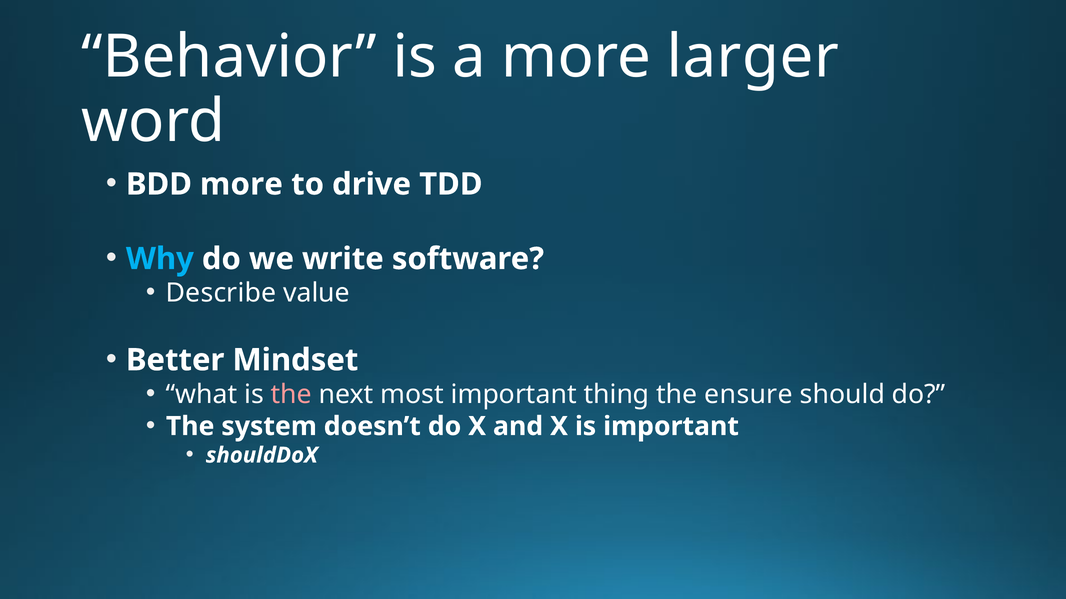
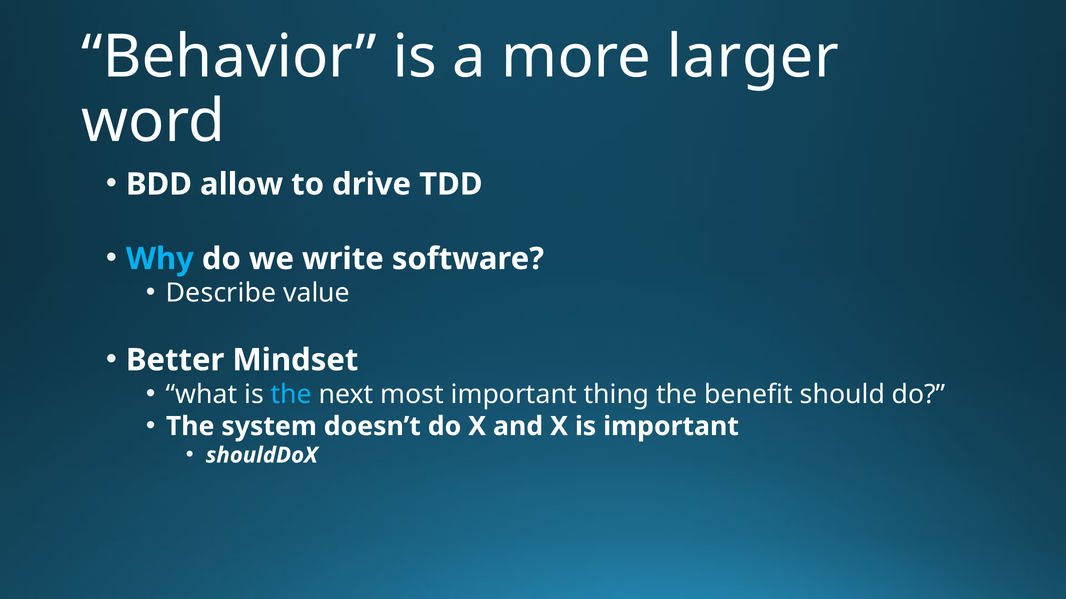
BDD more: more -> allow (242, 184)
the colour: pink -> light blue (291, 395)
ensure: ensure -> benefit (749, 395)
